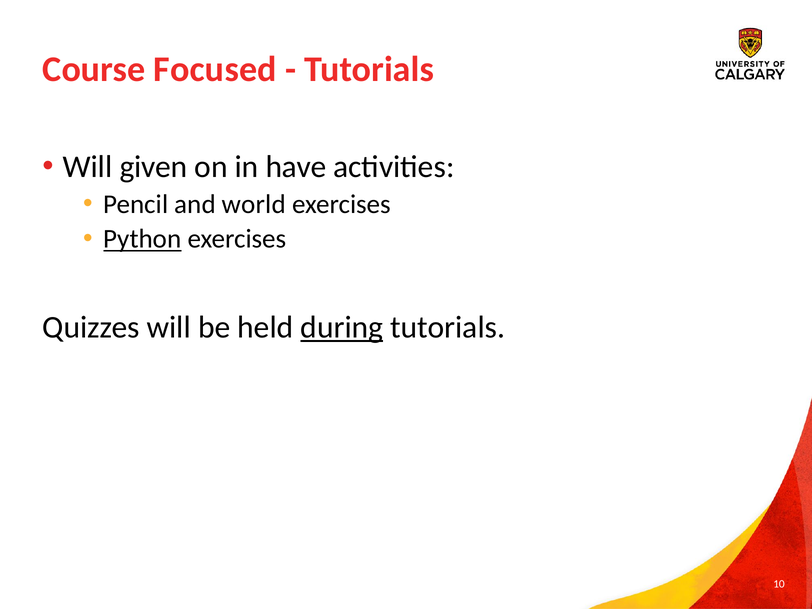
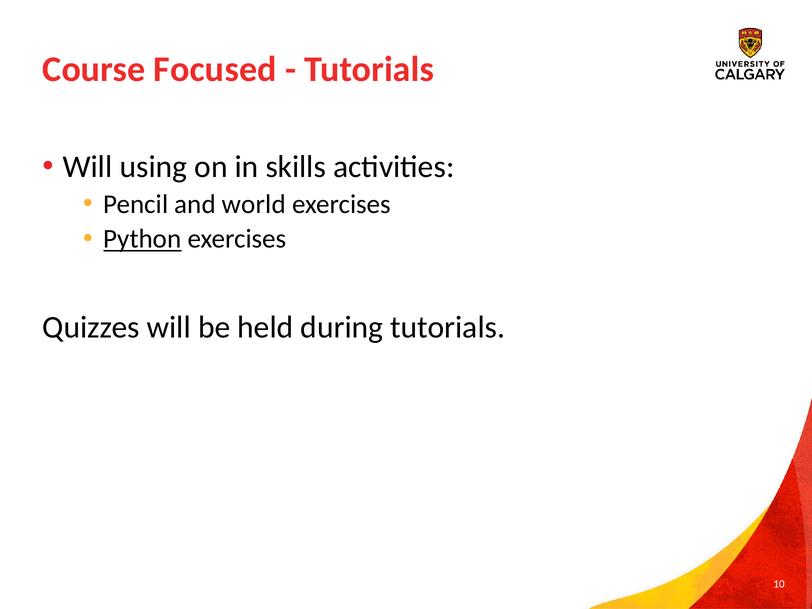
given: given -> using (153, 167)
have: have -> skills (296, 167)
during underline: present -> none (342, 327)
